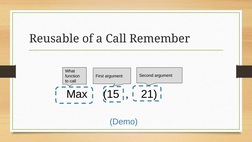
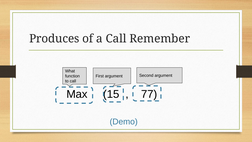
Reusable: Reusable -> Produces (54, 39)
21: 21 -> 77 (149, 94)
